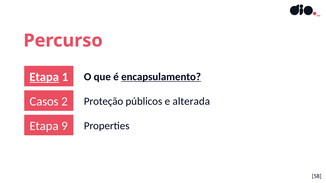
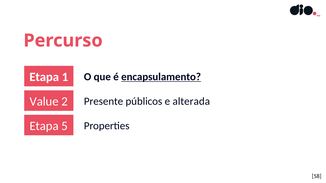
Etapa underline: present -> none (44, 77)
Casos: Casos -> Value (44, 102)
Proteção: Proteção -> Presente (104, 101)
9: 9 -> 5 (65, 126)
